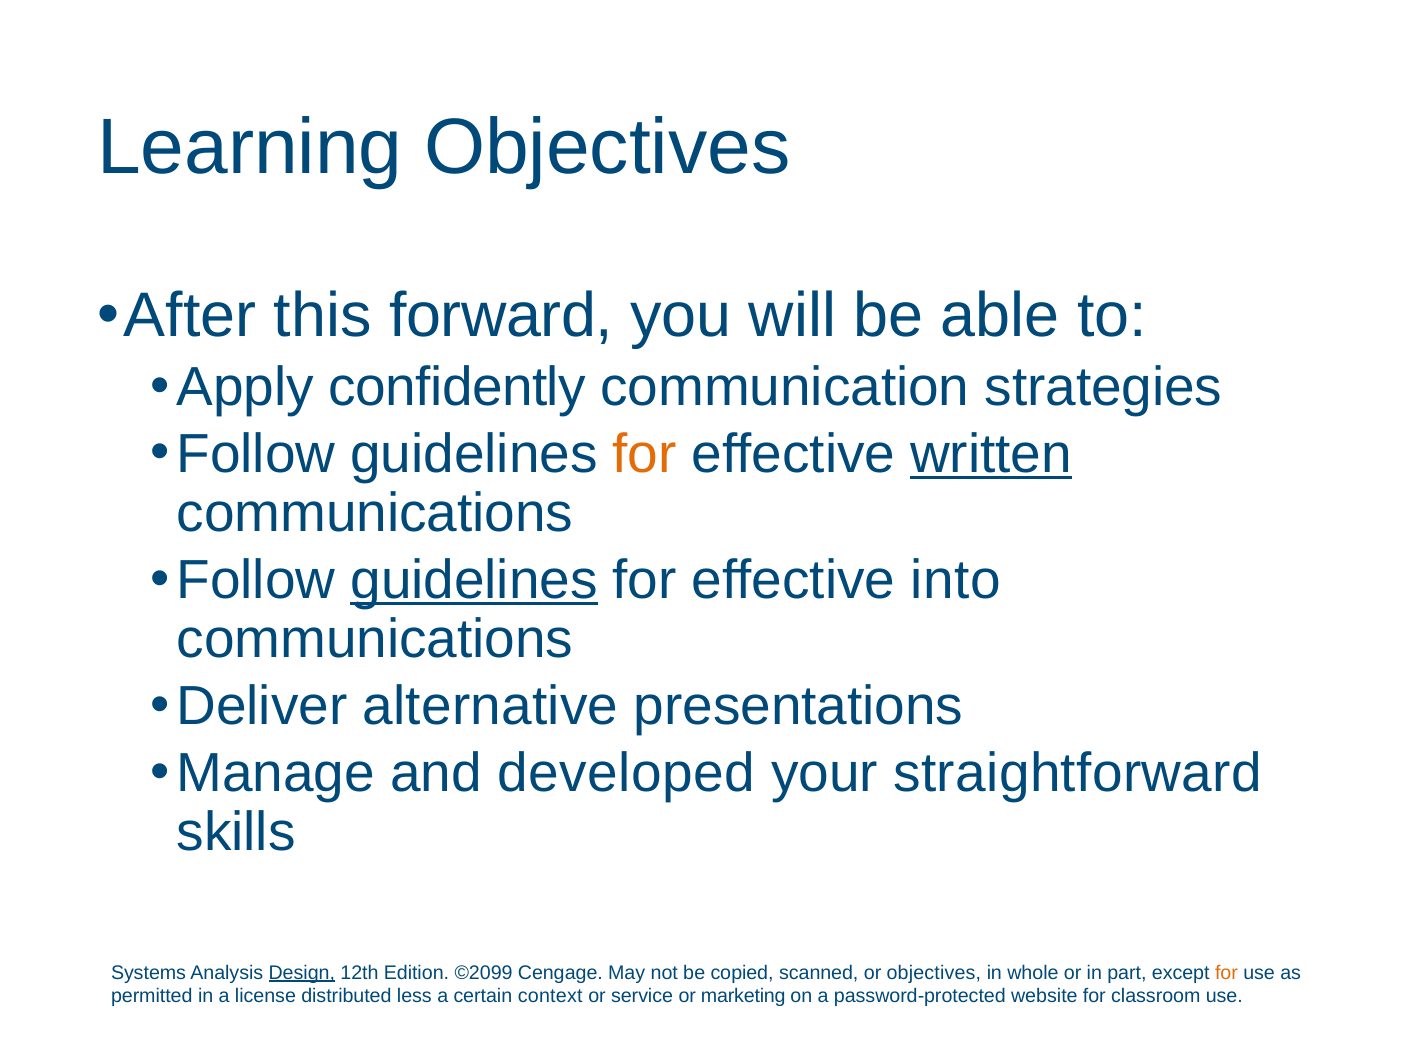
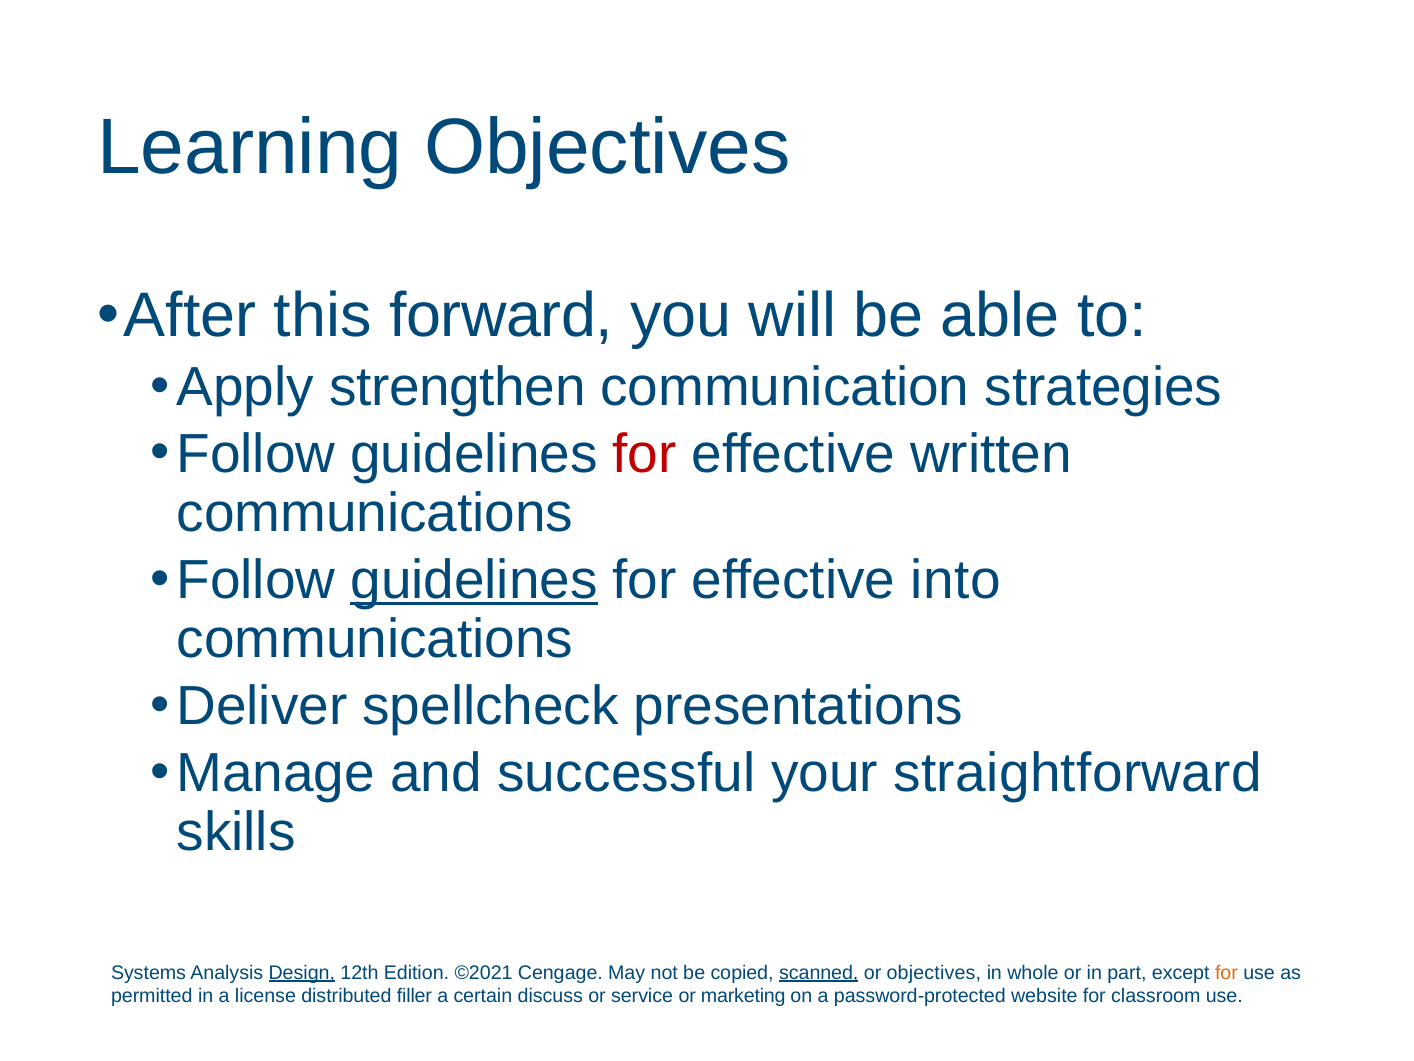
confidently: confidently -> strengthen (457, 387)
for colour: orange -> red (645, 454)
written underline: present -> none (991, 454)
alternative: alternative -> spellcheck (491, 706)
developed: developed -> successful (627, 773)
©2099: ©2099 -> ©2021 (484, 972)
scanned underline: none -> present (819, 972)
less: less -> filler (414, 996)
context: context -> discuss (550, 996)
